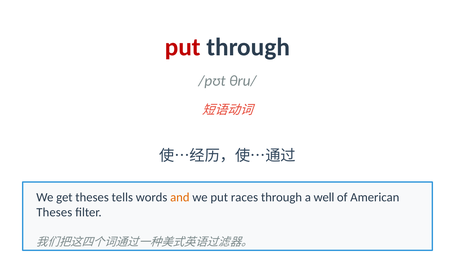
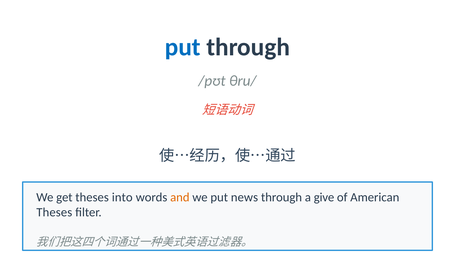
put colour: red -> blue (183, 47)
tells: tells -> into (122, 197)
races: races -> news (244, 197)
well: well -> give (324, 197)
